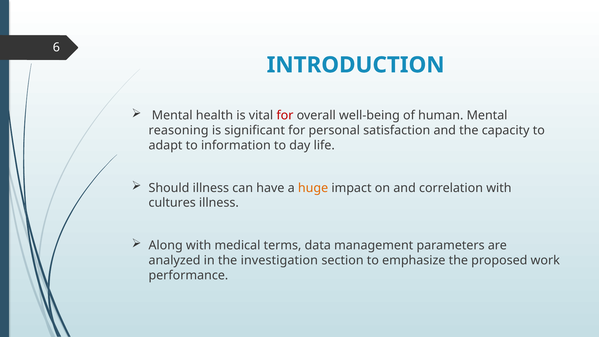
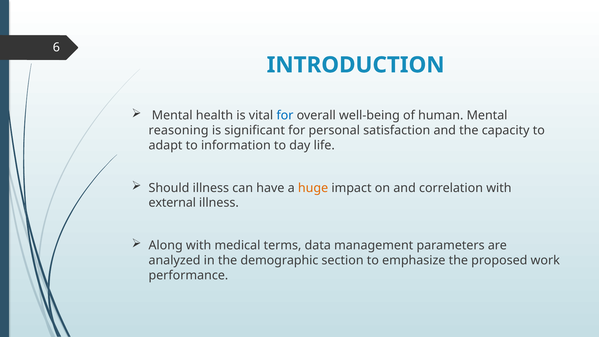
for colour: red -> blue (285, 115)
cultures: cultures -> external (172, 203)
investigation: investigation -> demographic (279, 260)
